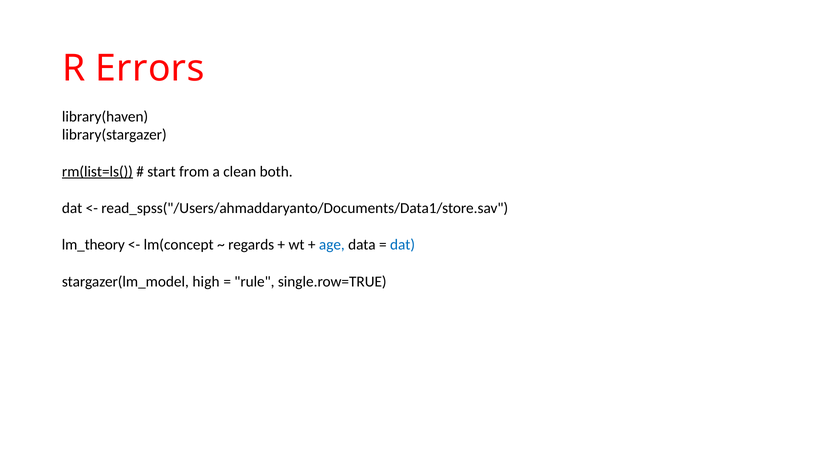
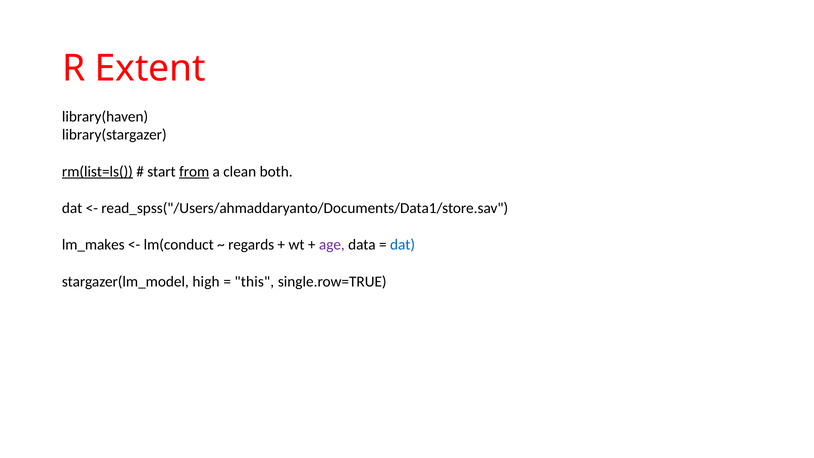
Errors: Errors -> Extent (150, 68)
from underline: none -> present (194, 172)
lm_theory: lm_theory -> lm_makes (93, 245)
lm(concept: lm(concept -> lm(conduct (179, 245)
age colour: blue -> purple (332, 245)
rule: rule -> this (254, 281)
